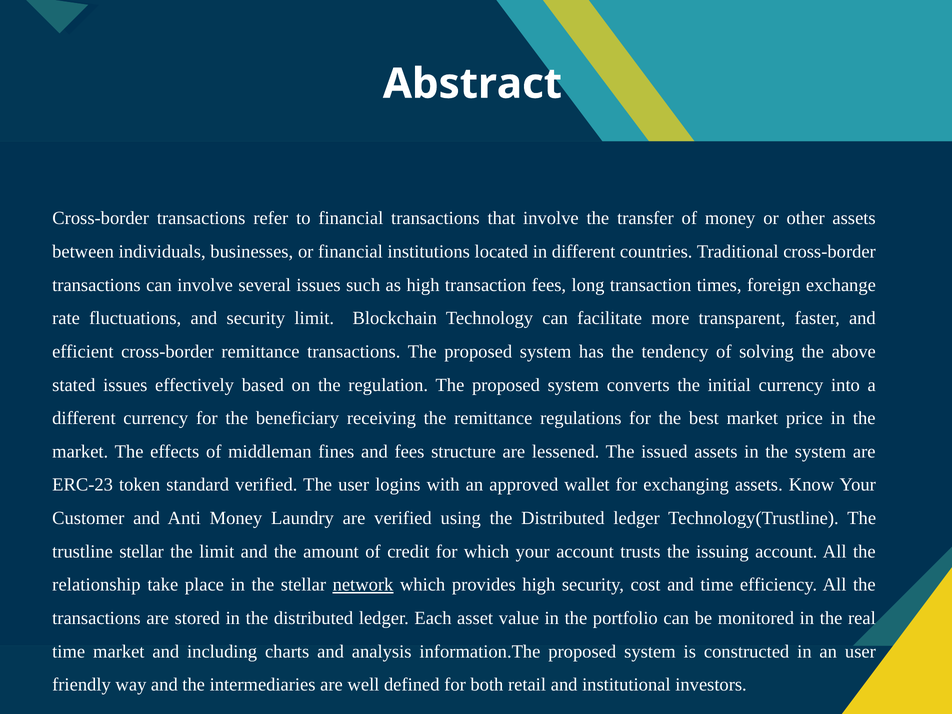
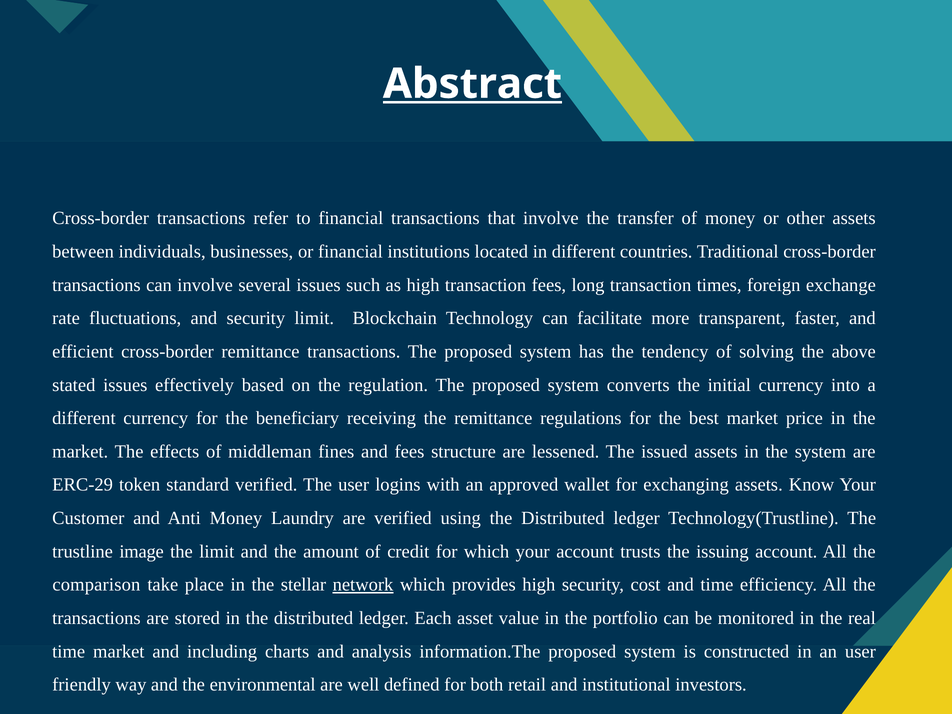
Abstract underline: none -> present (472, 84)
ERC-23: ERC-23 -> ERC-29 (83, 485)
trustline stellar: stellar -> image (142, 552)
relationship: relationship -> comparison (96, 585)
intermediaries: intermediaries -> environmental (263, 685)
